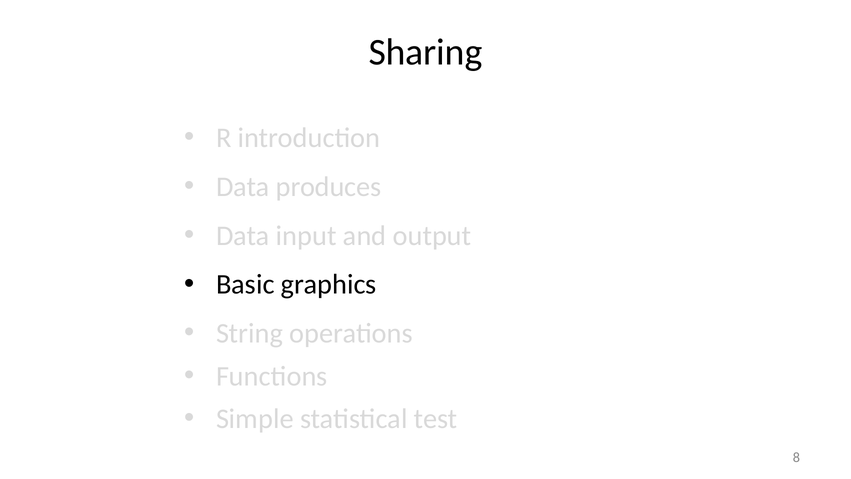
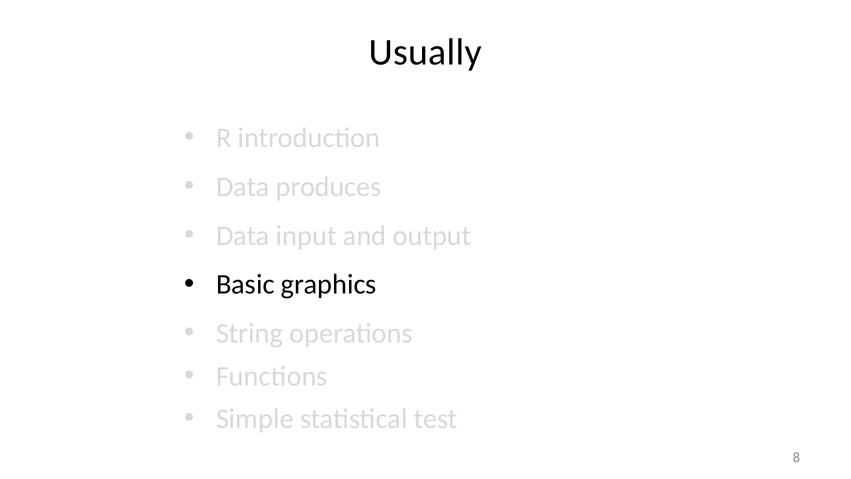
Sharing: Sharing -> Usually (425, 52)
